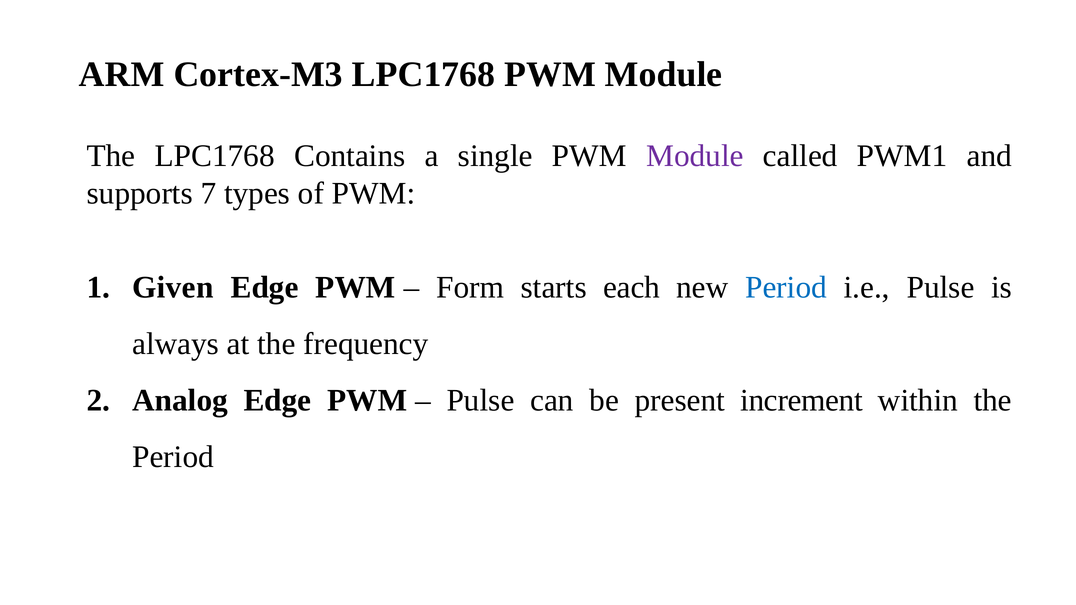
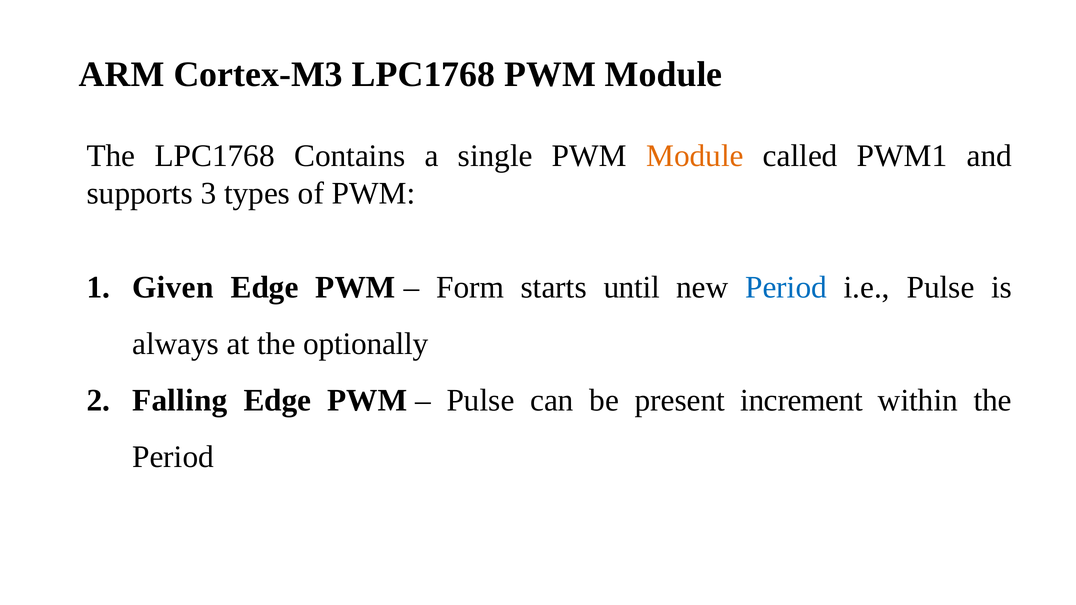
Module colour: purple -> orange (695, 156)
7: 7 -> 3 (208, 193)
each: each -> until (632, 288)
frequency: frequency -> optionally (366, 344)
Analog: Analog -> Falling (180, 401)
